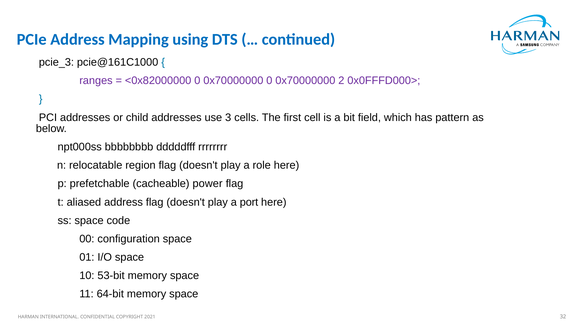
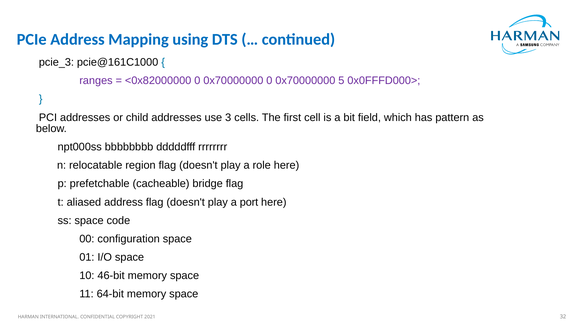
2: 2 -> 5 (341, 81)
power: power -> bridge (208, 184)
53-bit: 53-bit -> 46-bit (111, 275)
